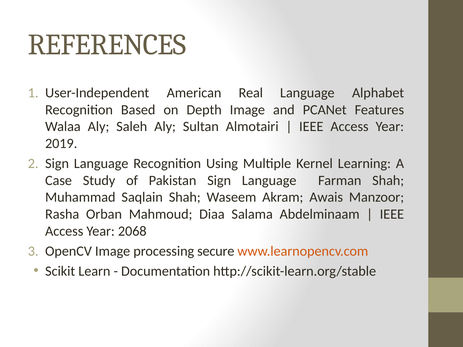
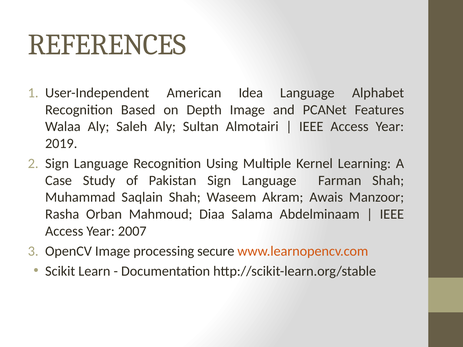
Real: Real -> Idea (251, 93)
2068: 2068 -> 2007 (132, 231)
